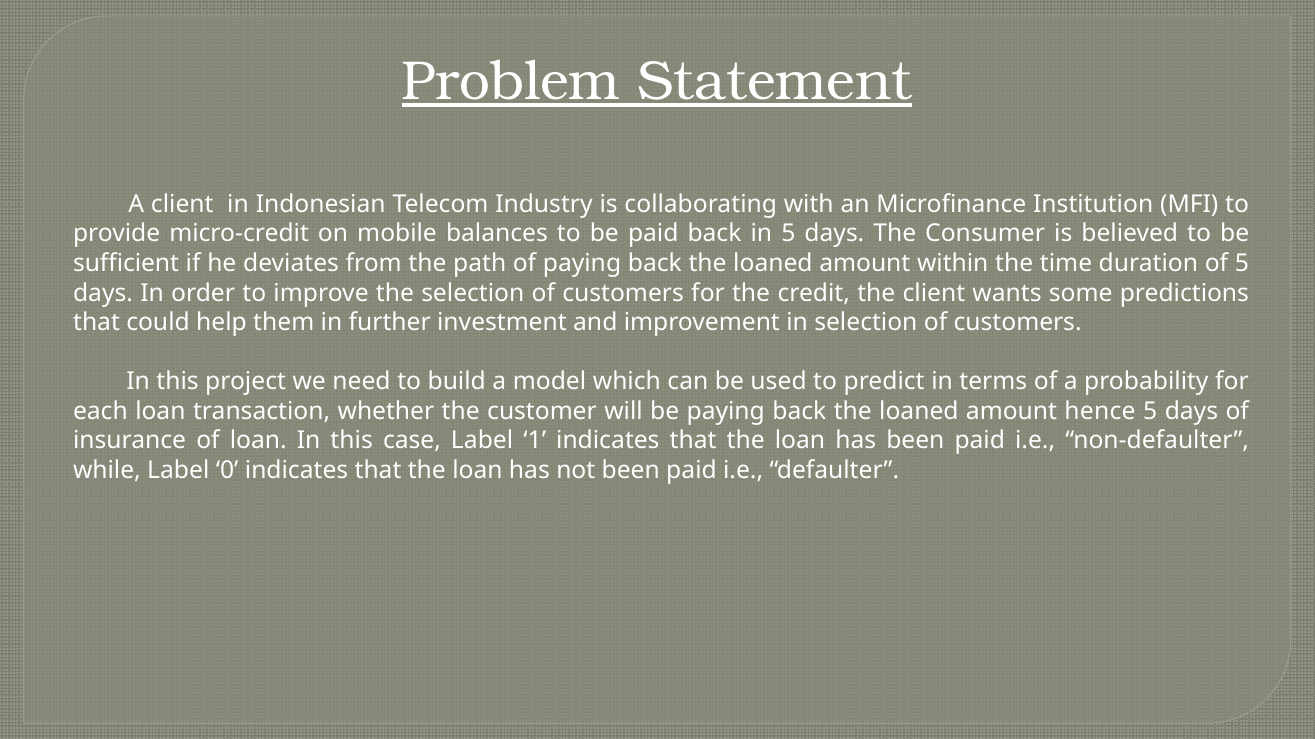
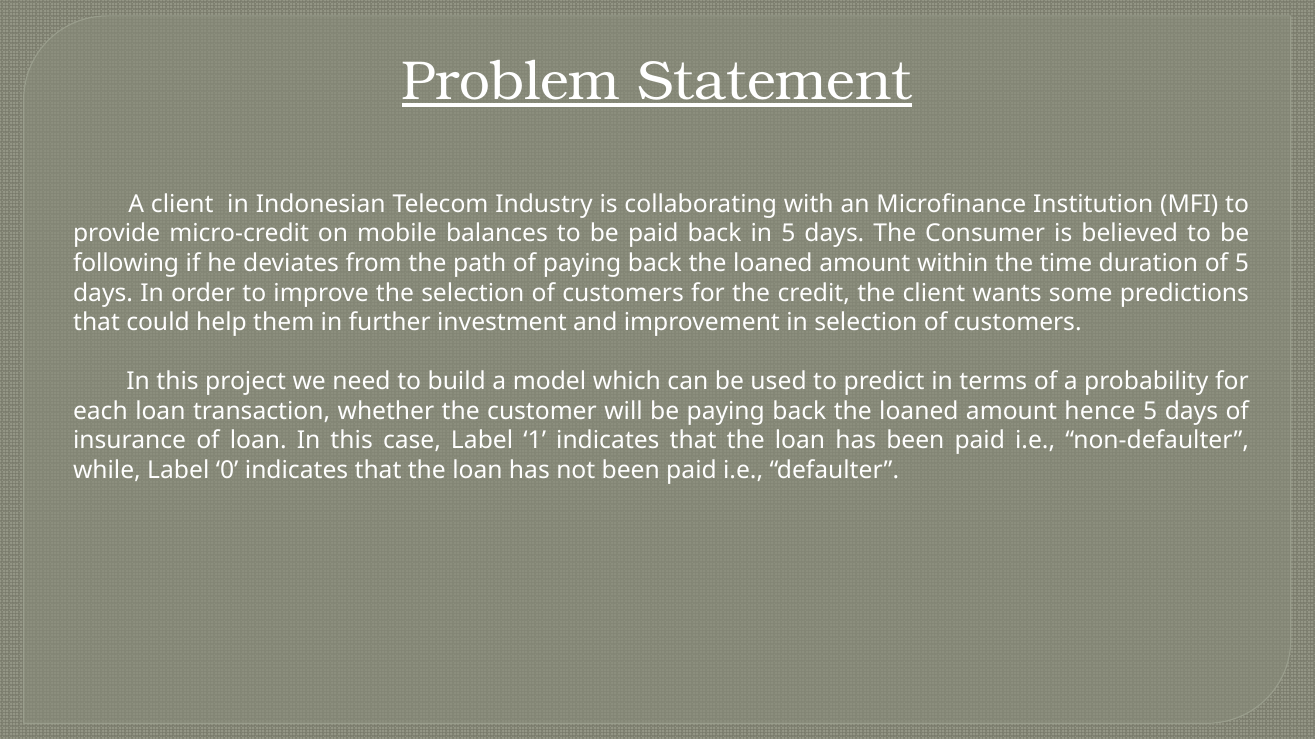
sufficient: sufficient -> following (126, 264)
